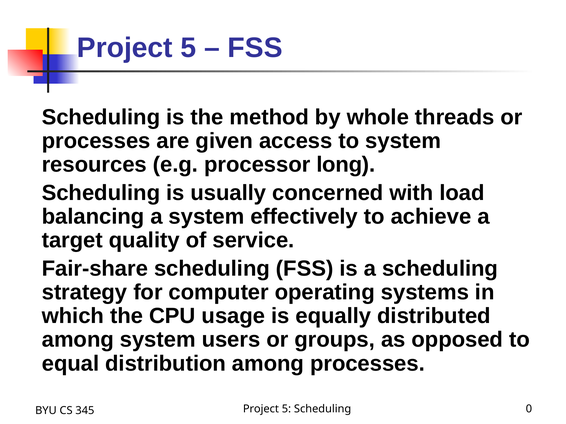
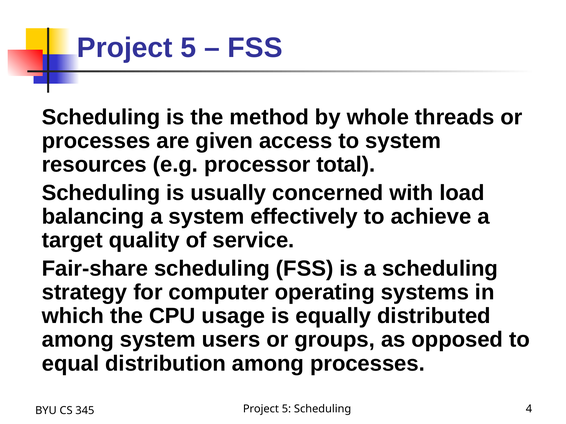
long: long -> total (346, 165)
0: 0 -> 4 (529, 409)
